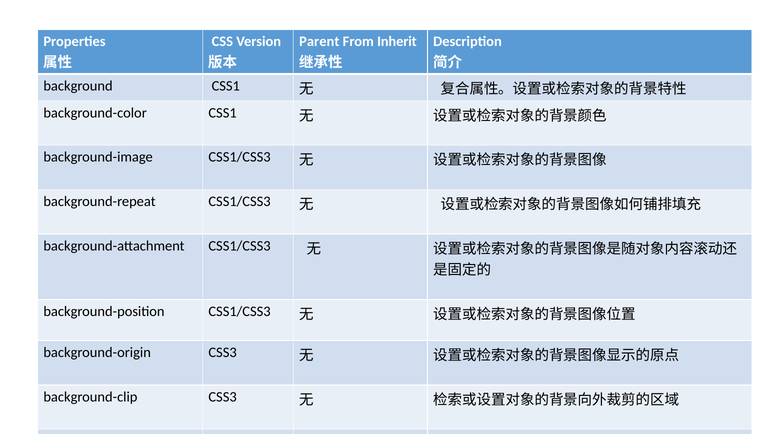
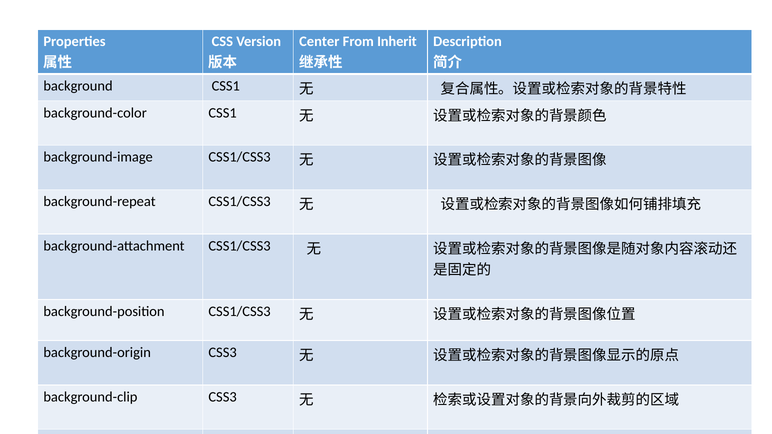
Parent: Parent -> Center (319, 42)
